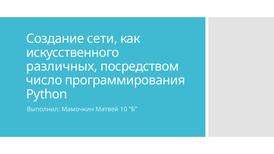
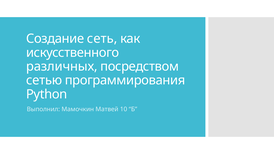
сети: сети -> сеть (102, 39)
число: число -> сетью (44, 80)
